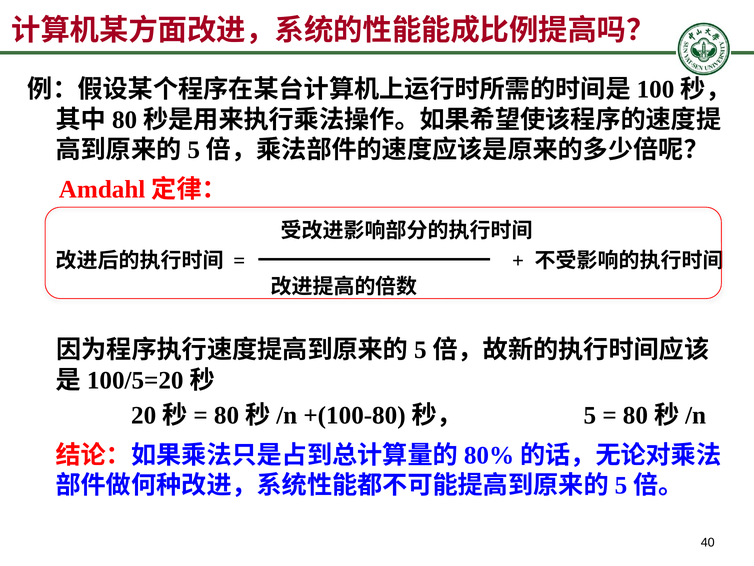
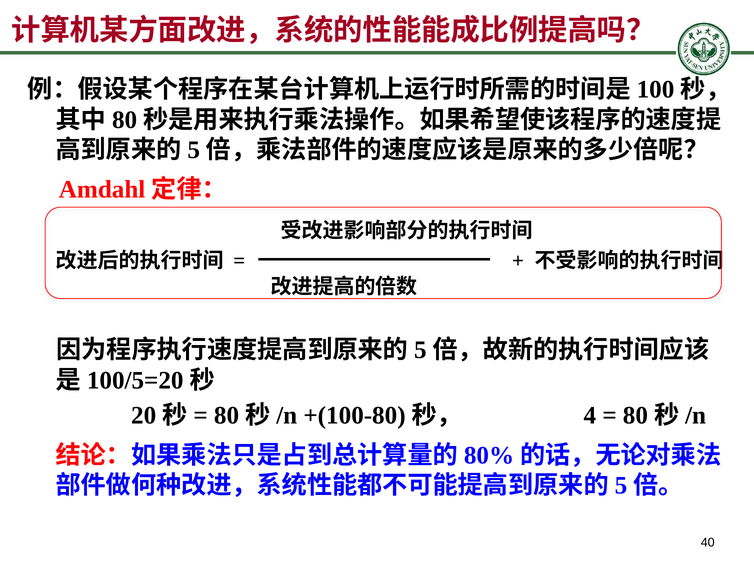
5: 5 -> 4 (590, 415)
